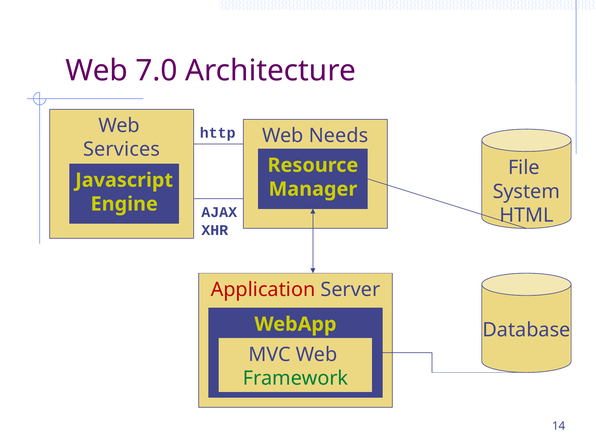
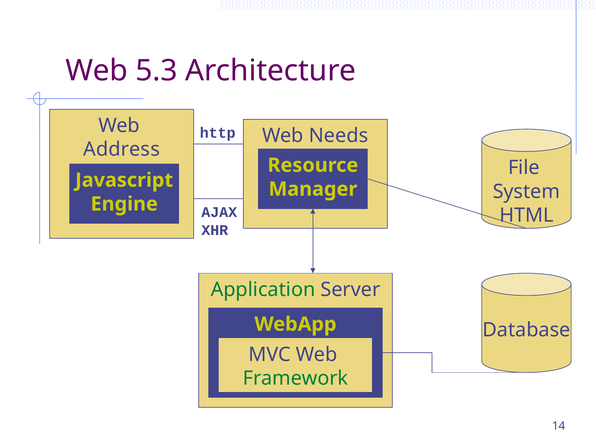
7.0: 7.0 -> 5.3 (156, 71)
Services: Services -> Address (122, 149)
Application colour: red -> green (263, 289)
